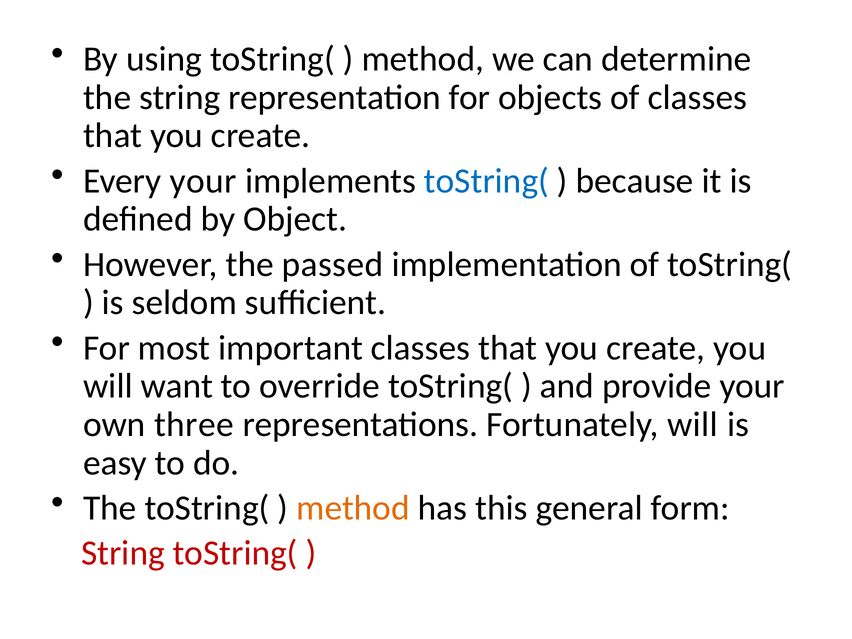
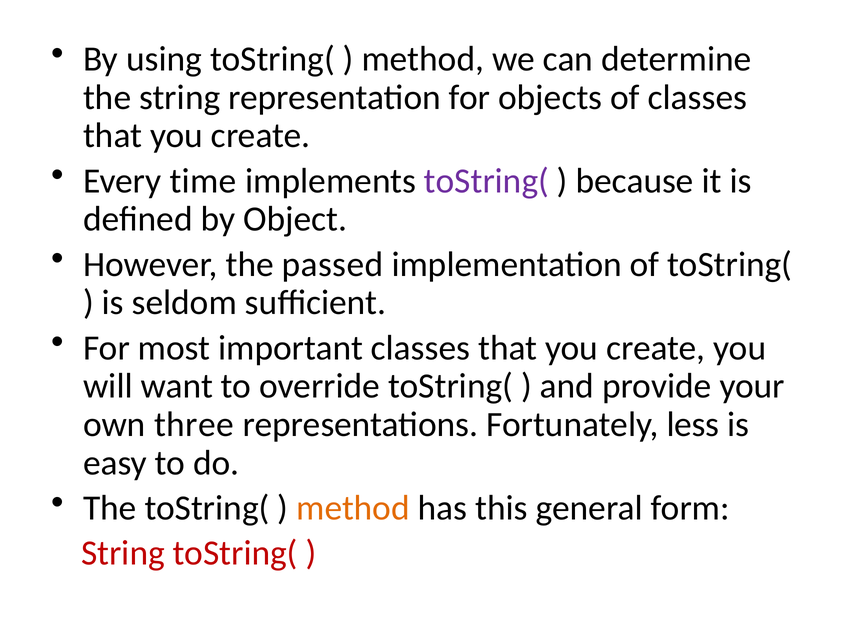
Every your: your -> time (203, 181)
toString( colour: blue -> purple (486, 181)
Fortunately will: will -> less (693, 425)
